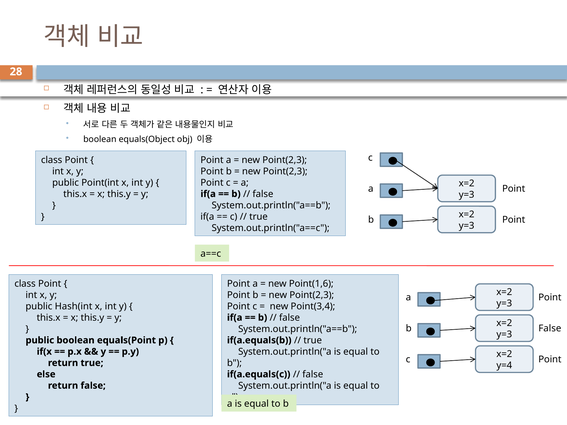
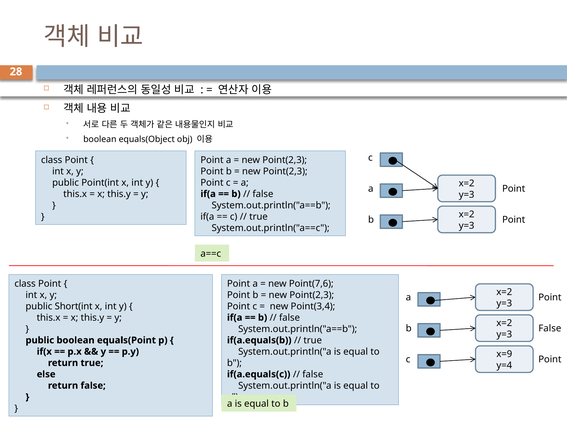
Point(1,6: Point(1,6 -> Point(7,6 (311, 284)
Hash(int: Hash(int -> Short(int (74, 306)
x=2: x=2 -> x=9 (504, 354)
